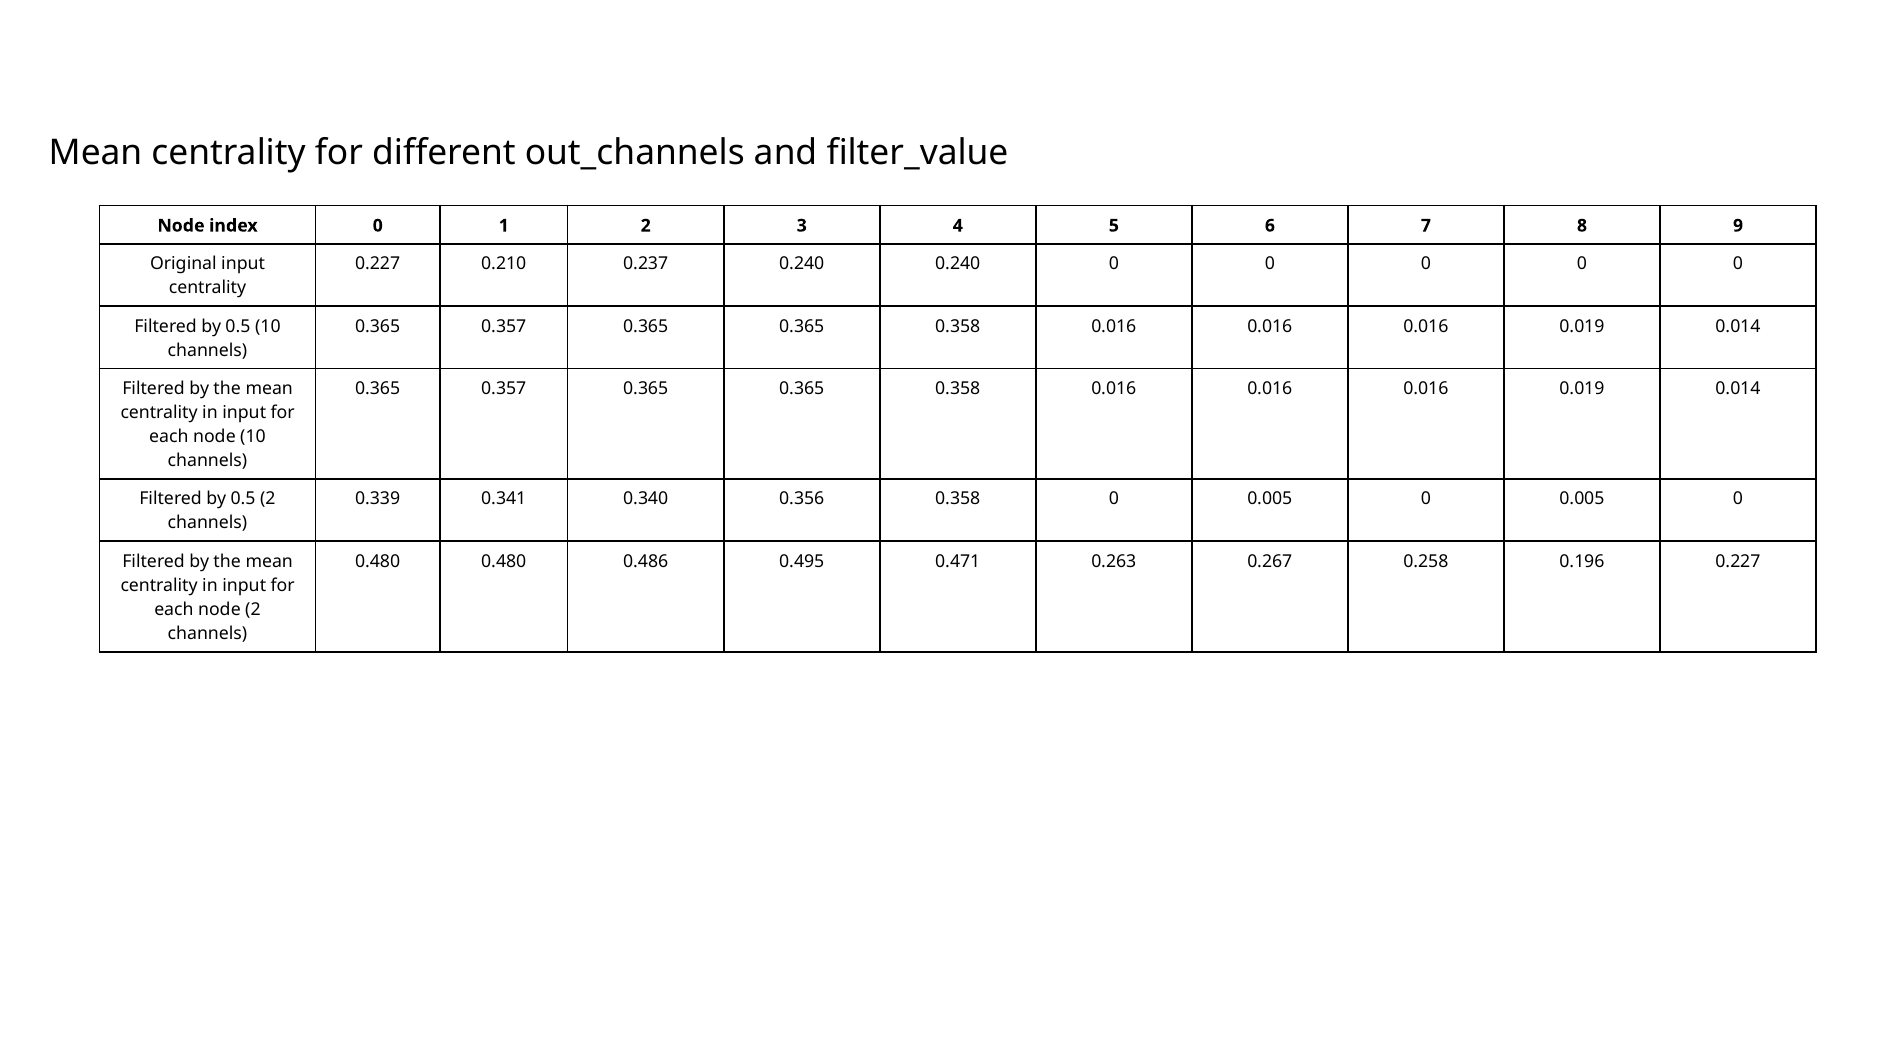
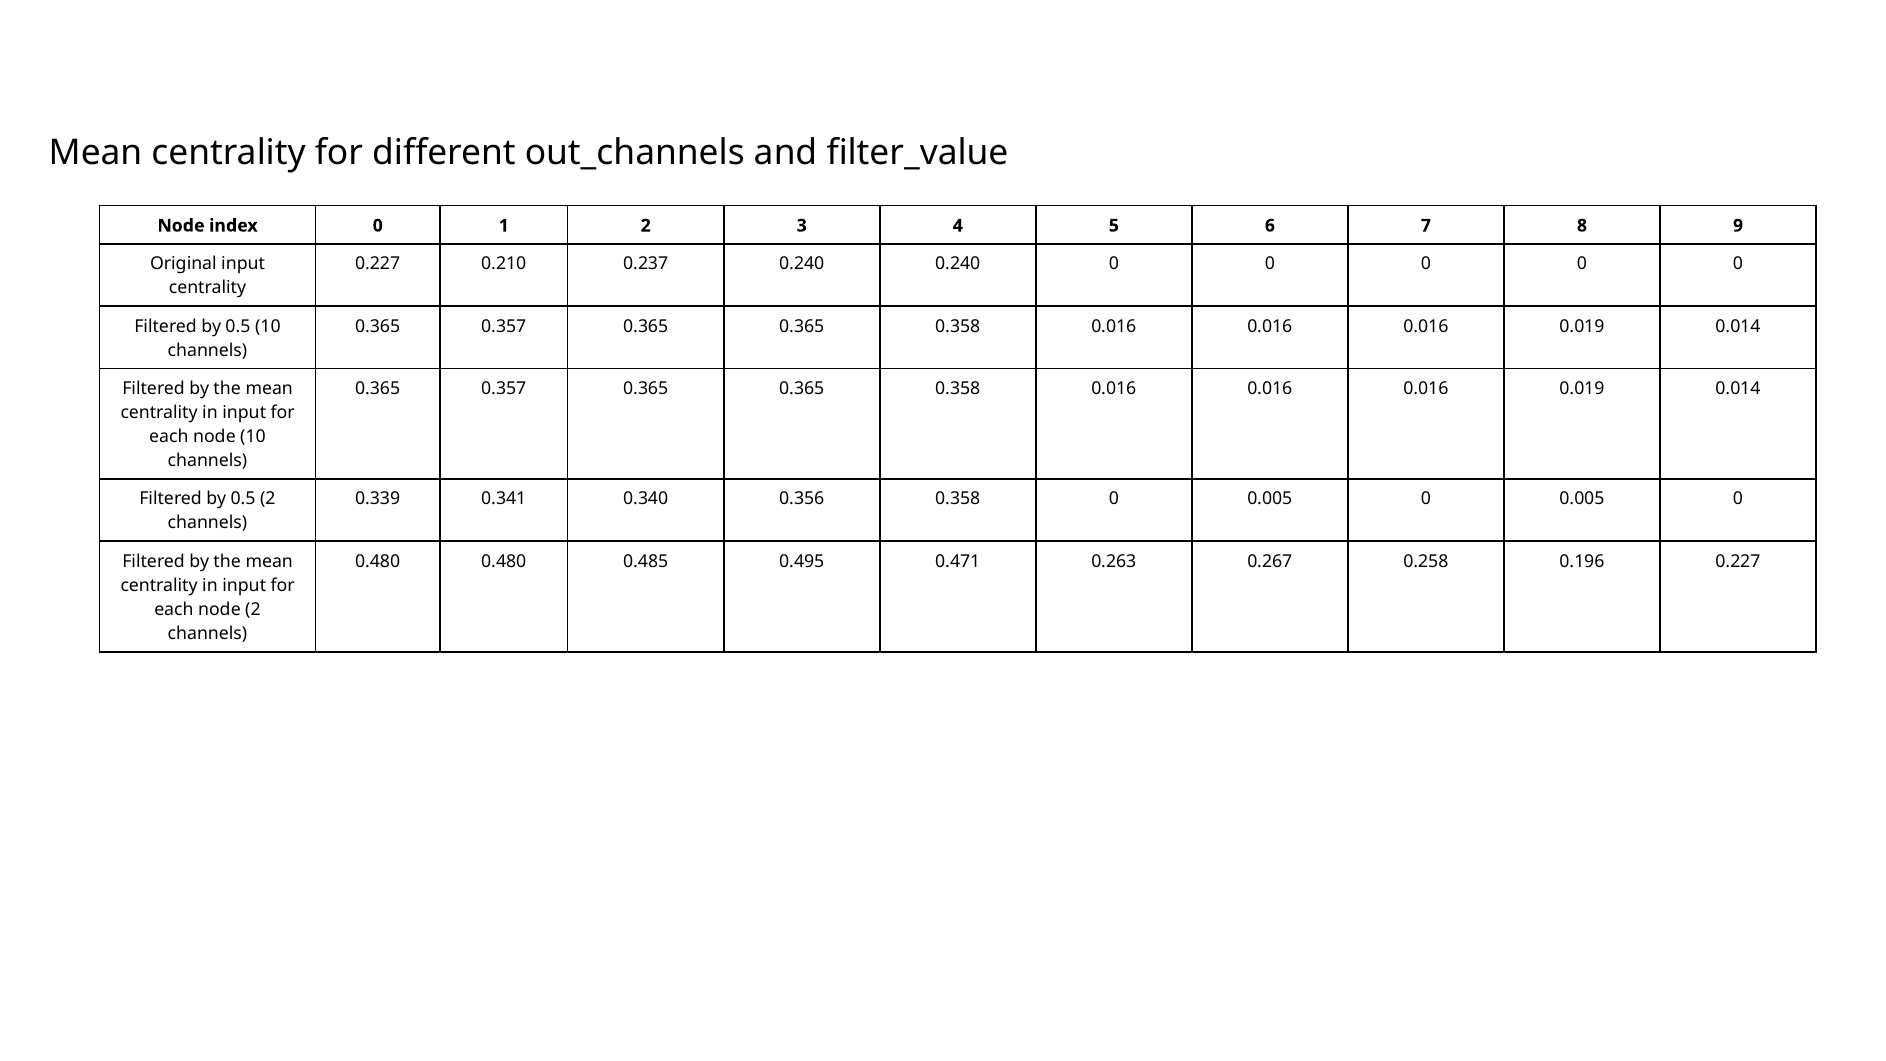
0.486: 0.486 -> 0.485 (646, 561)
